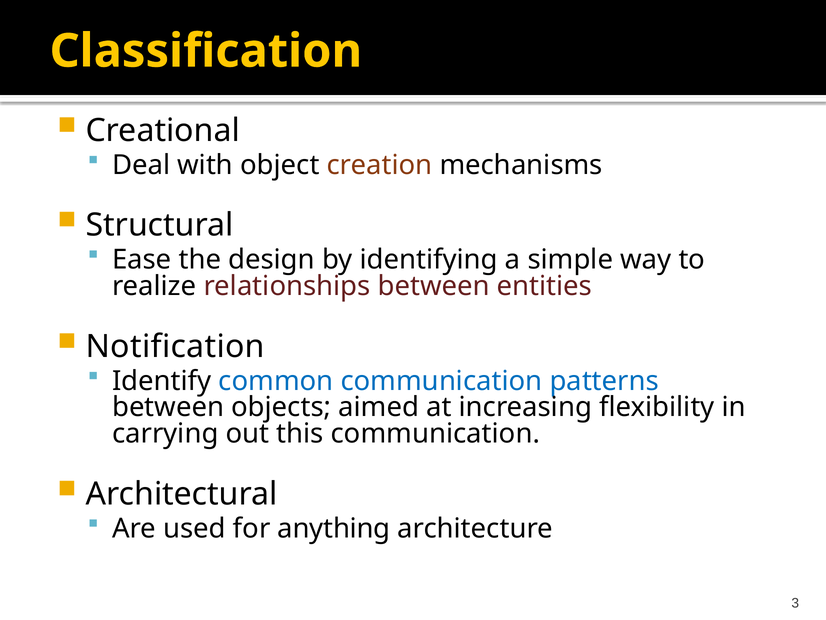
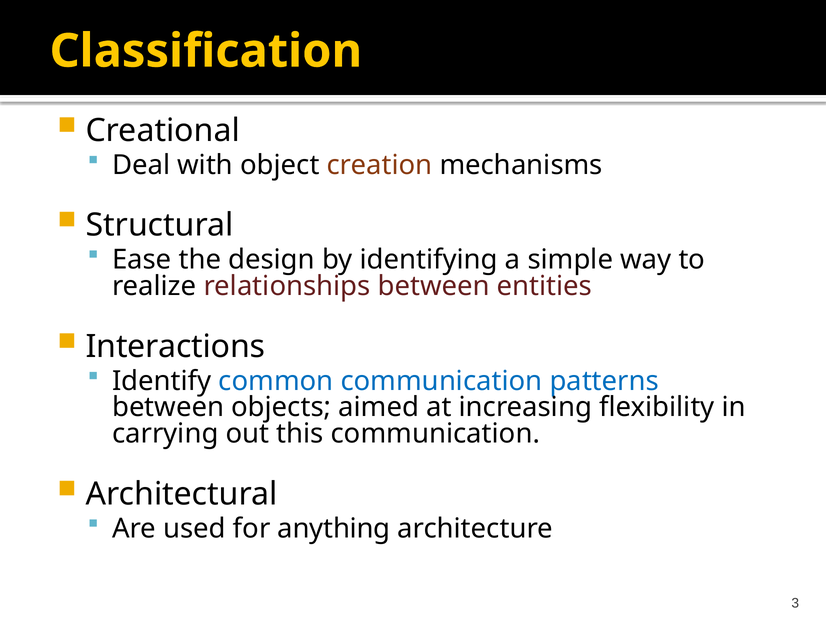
Notification: Notification -> Interactions (175, 346)
